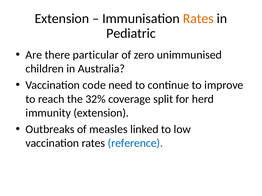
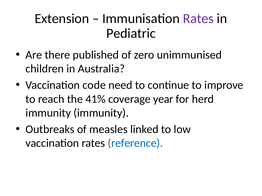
Rates colour: orange -> purple (198, 19)
particular: particular -> published (96, 55)
32%: 32% -> 41% (96, 99)
split: split -> year (163, 99)
immunity extension: extension -> immunity (101, 113)
